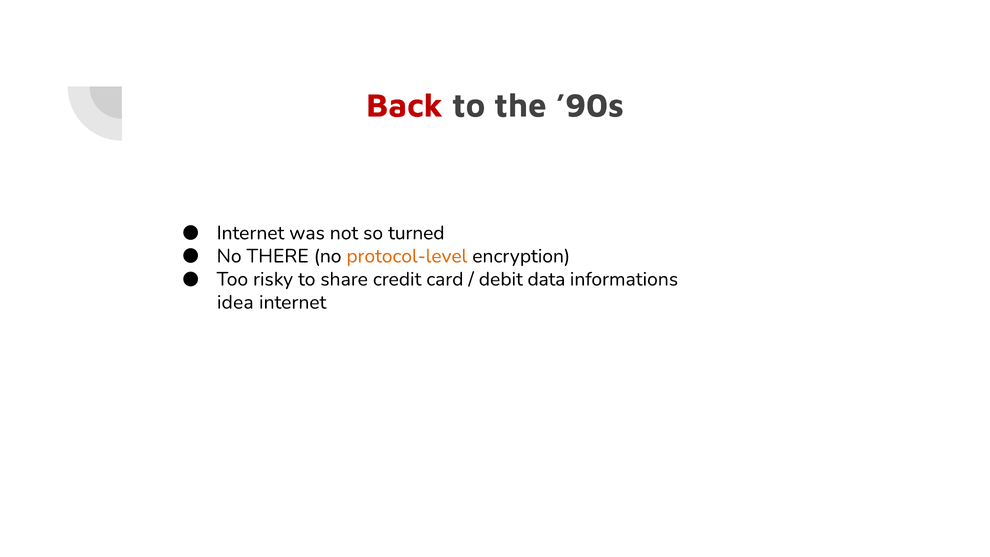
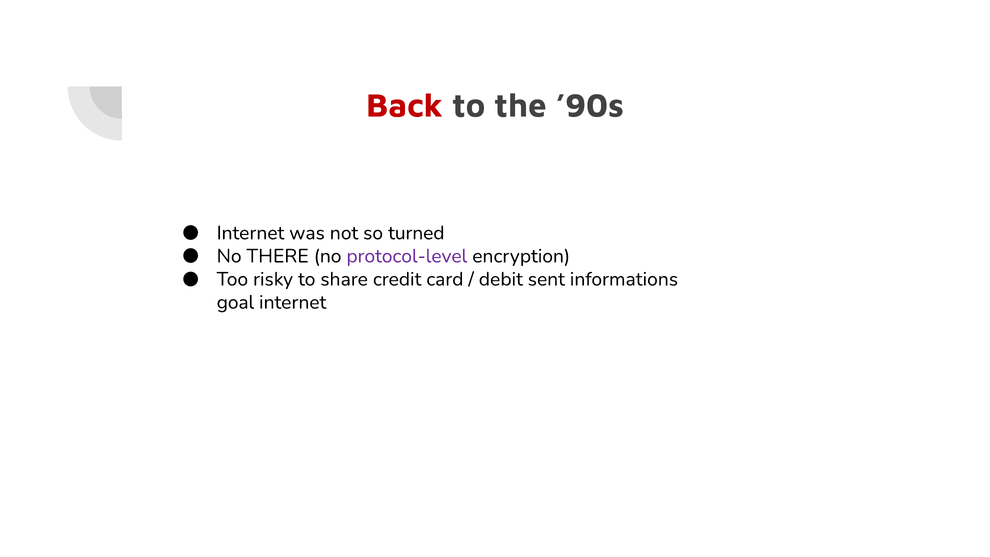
protocol-level colour: orange -> purple (407, 256)
data: data -> sent (546, 279)
idea: idea -> goal (235, 302)
